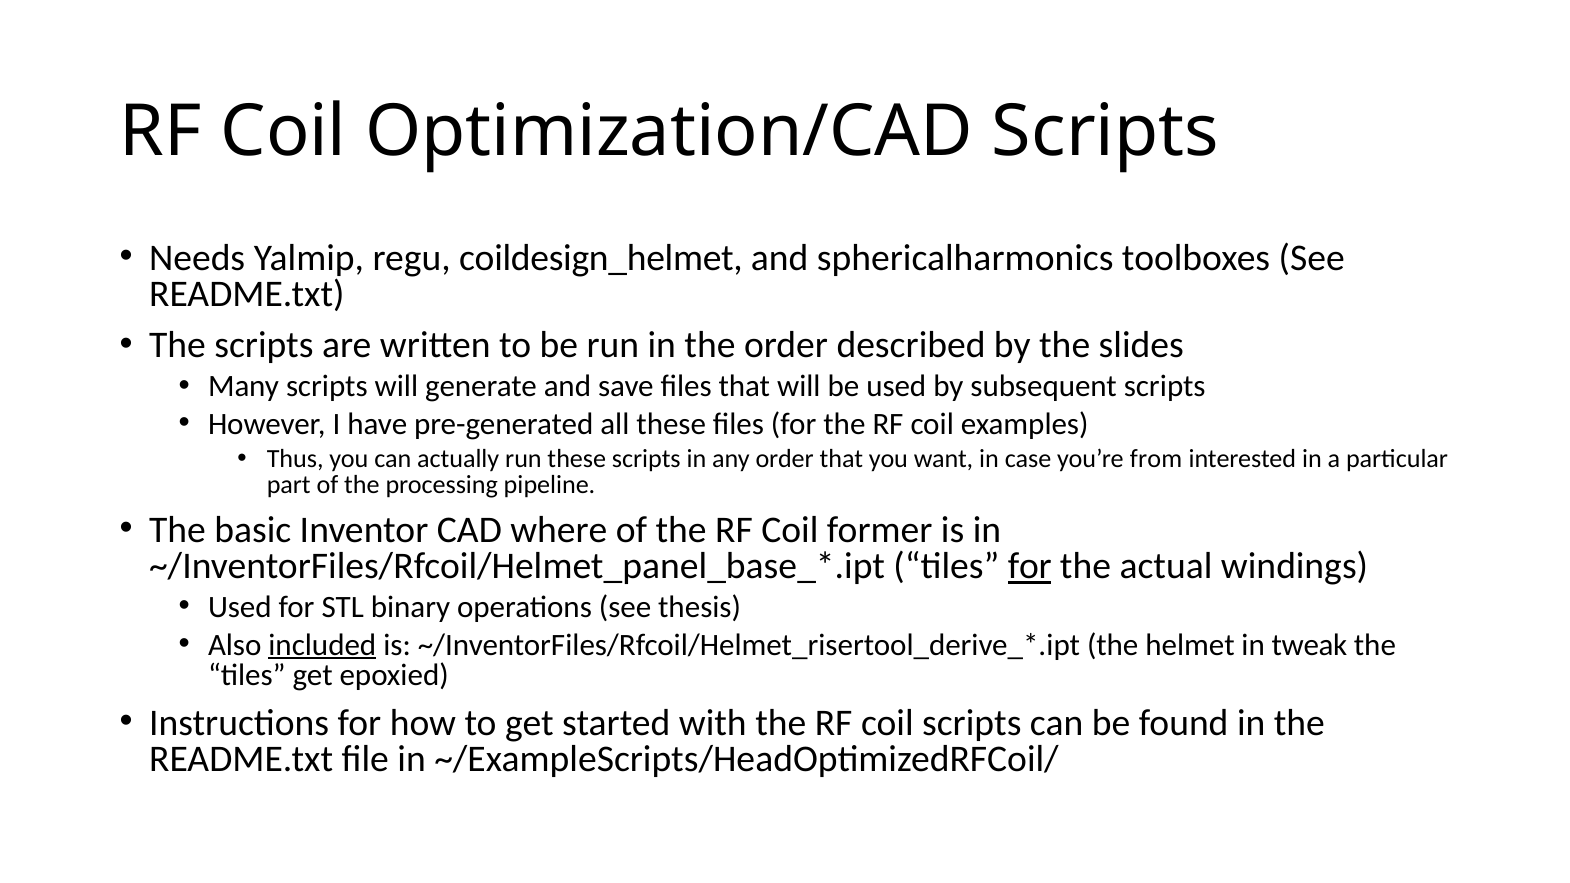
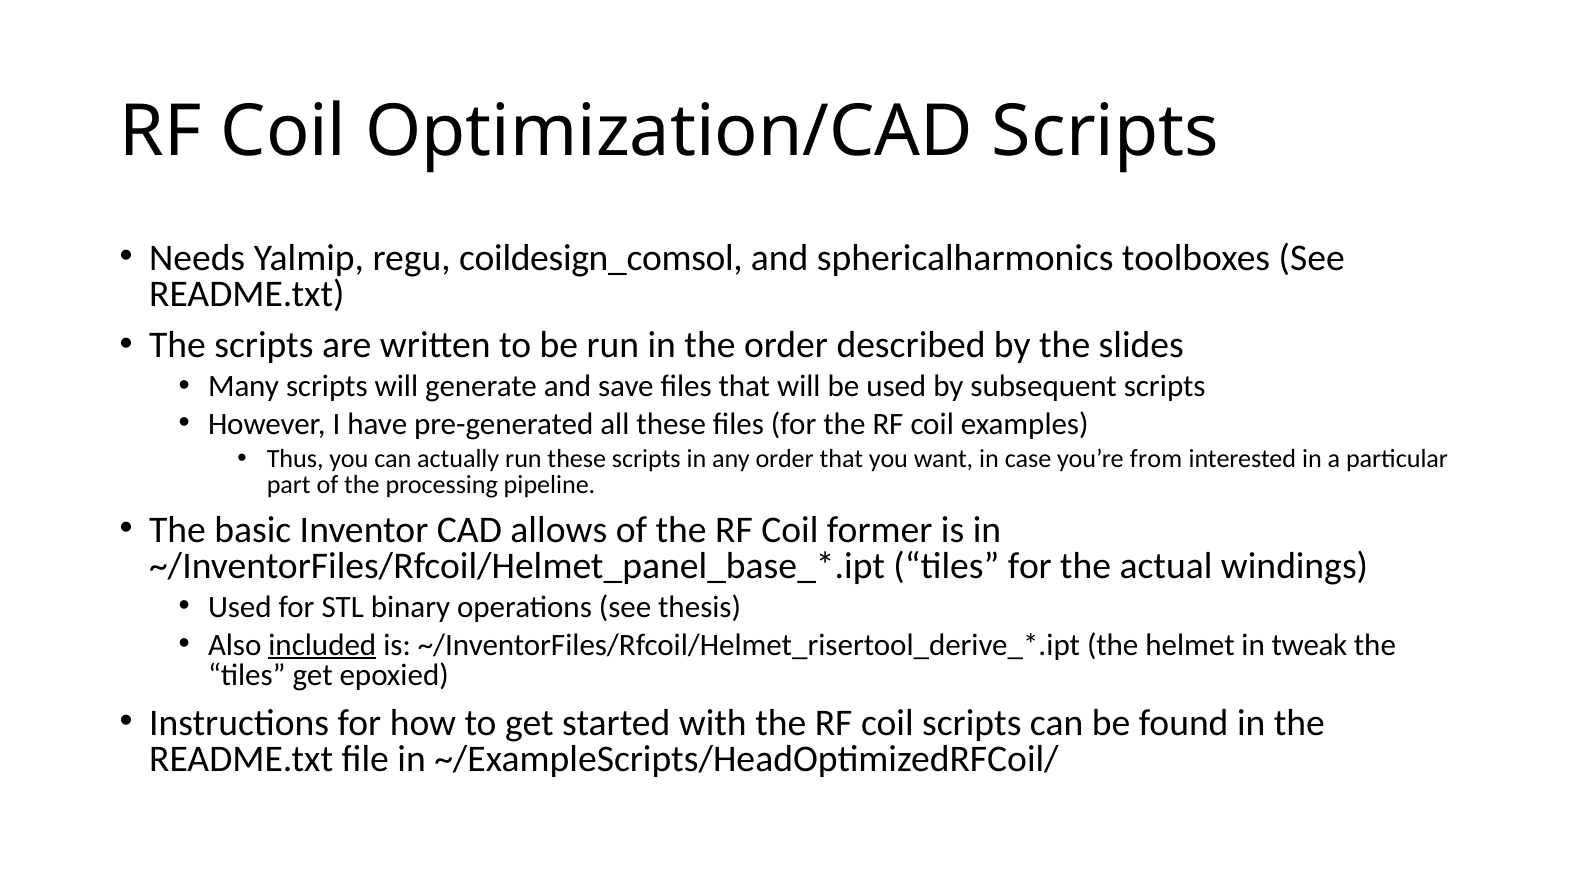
coildesign_helmet: coildesign_helmet -> coildesign_comsol (601, 258)
where: where -> allows (559, 530)
for underline: present -> none (1030, 566)
